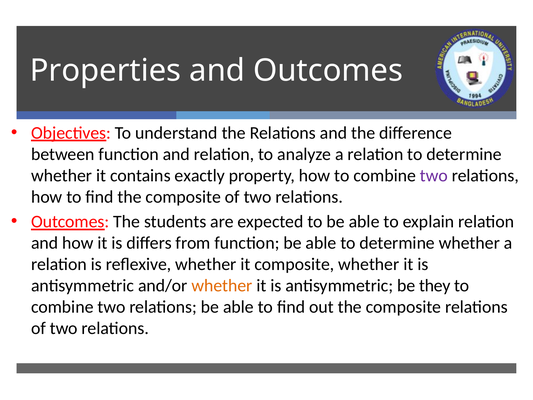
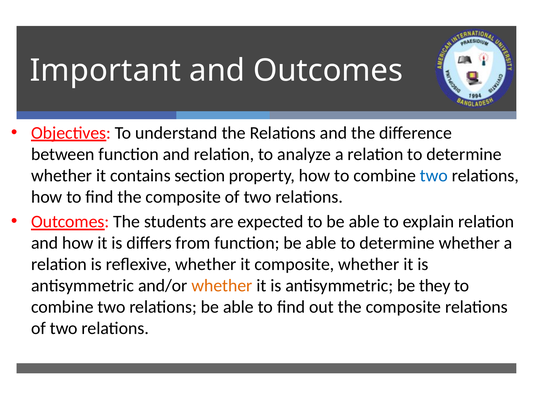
Properties: Properties -> Important (105, 70)
exactly: exactly -> section (200, 175)
two colour: purple -> blue (434, 175)
